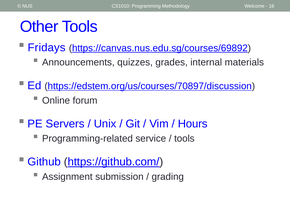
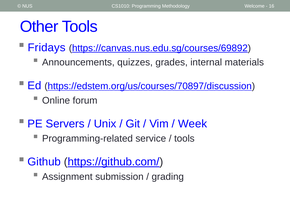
Hours: Hours -> Week (193, 124)
